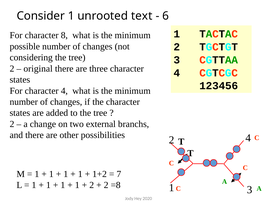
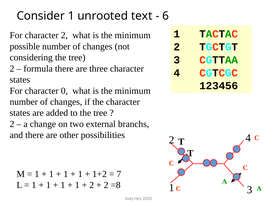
character 8: 8 -> 2 (64, 35)
original: original -> formula (38, 68)
character 4: 4 -> 0 (64, 91)
